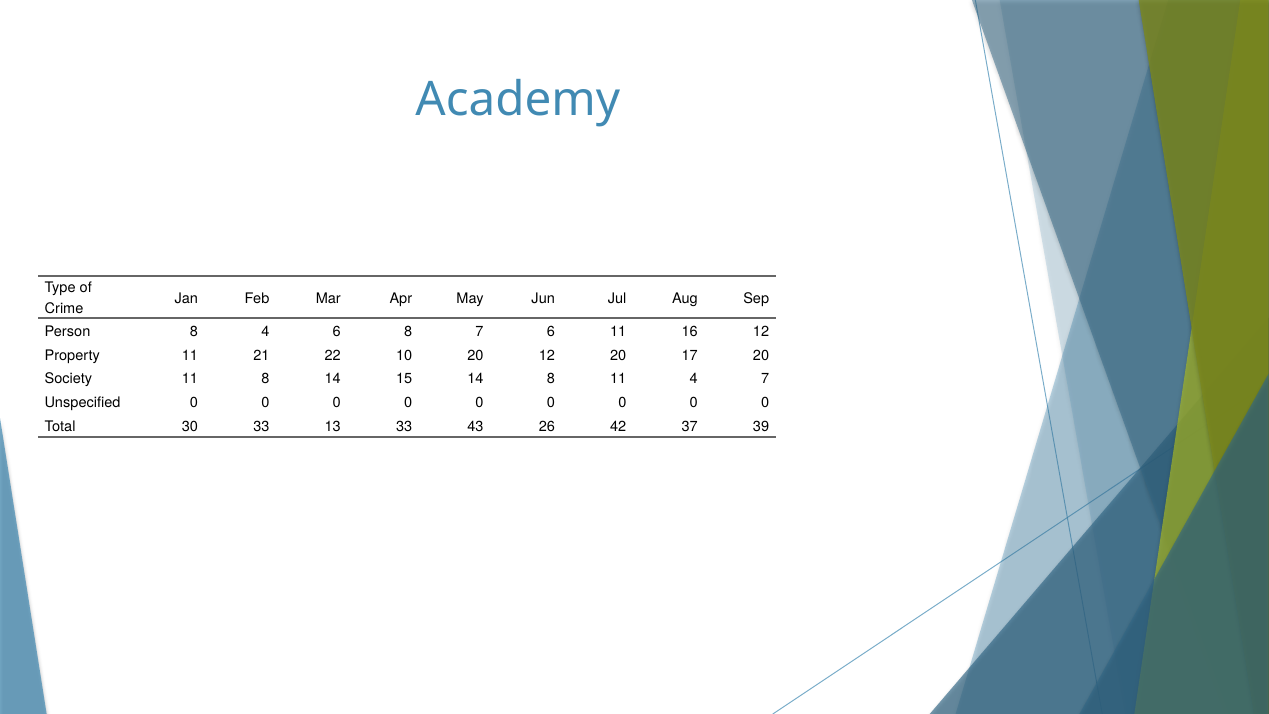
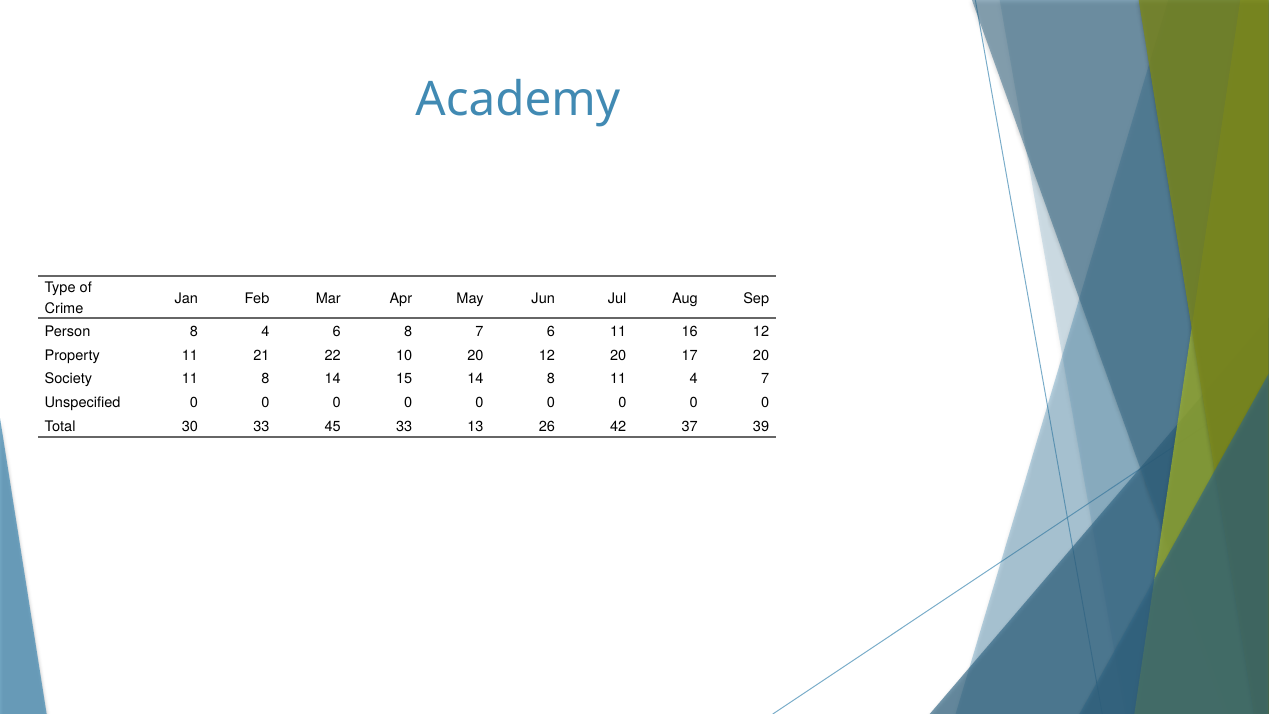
13: 13 -> 45 (333, 427)
43: 43 -> 13 (475, 427)
